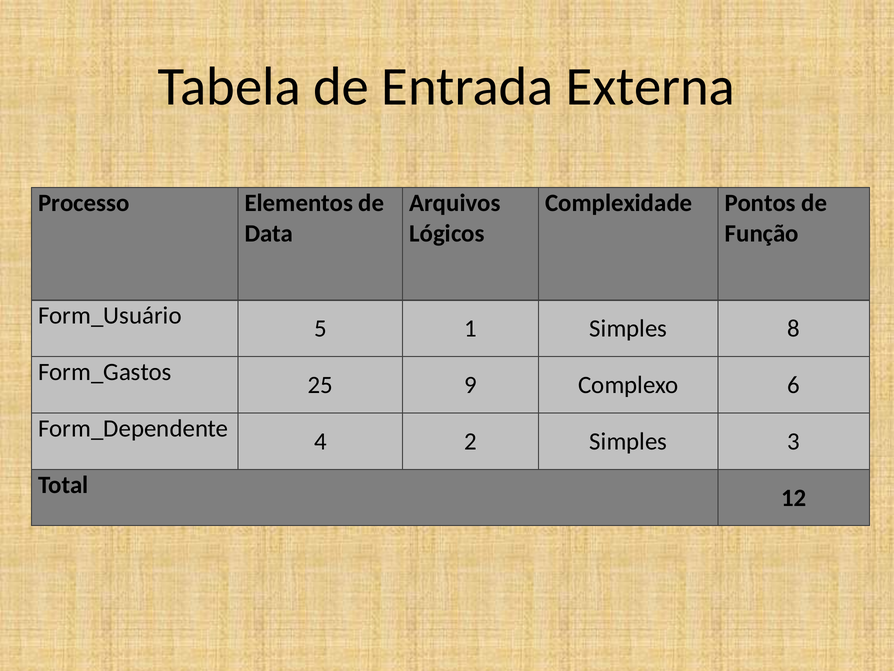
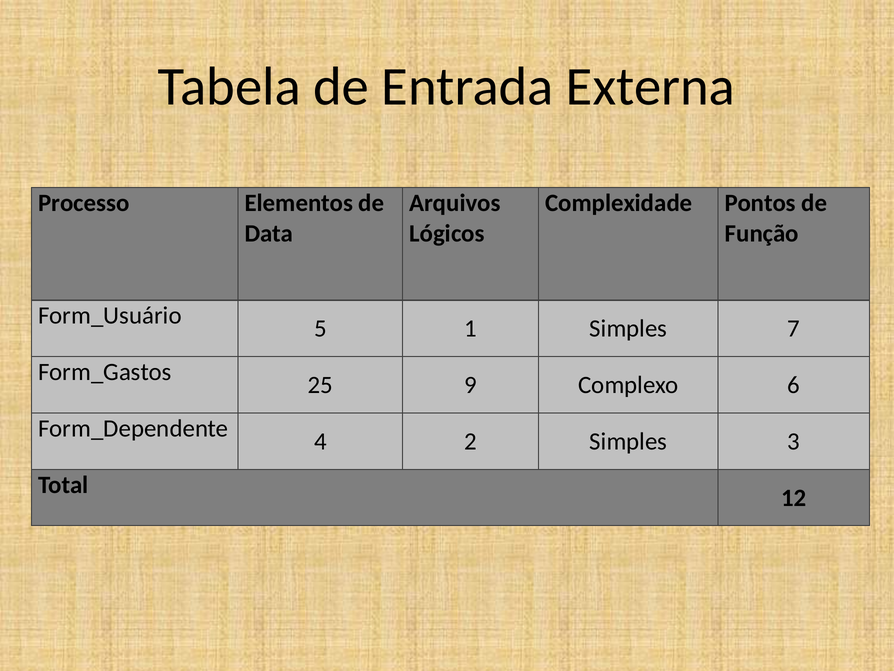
8: 8 -> 7 (794, 328)
